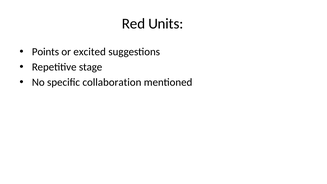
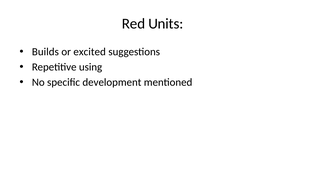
Points: Points -> Builds (45, 52)
stage: stage -> using (91, 67)
collaboration: collaboration -> development (112, 82)
